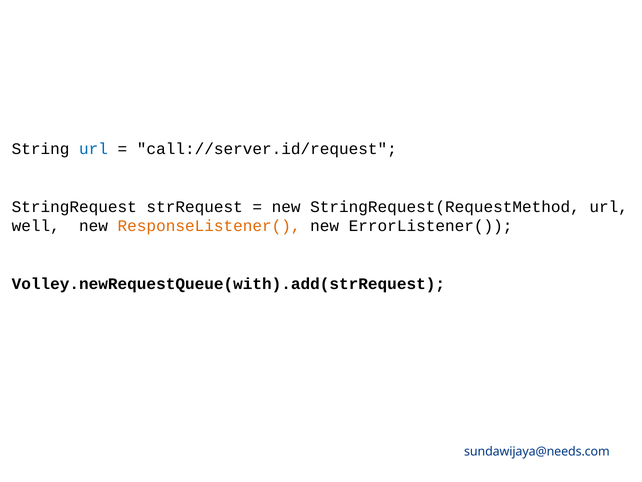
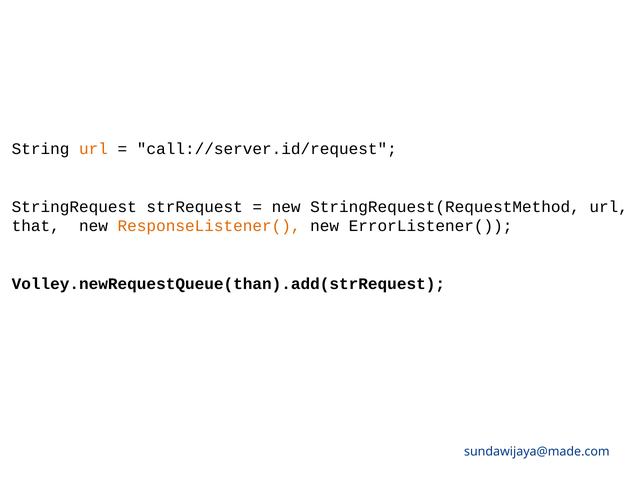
url colour: blue -> orange (94, 149)
well: well -> that (36, 226)
Volley.newRequestQueue(with).add(strRequest: Volley.newRequestQueue(with).add(strRequest -> Volley.newRequestQueue(than).add(strRequest (228, 284)
sundawijaya@needs.com: sundawijaya@needs.com -> sundawijaya@made.com (537, 451)
